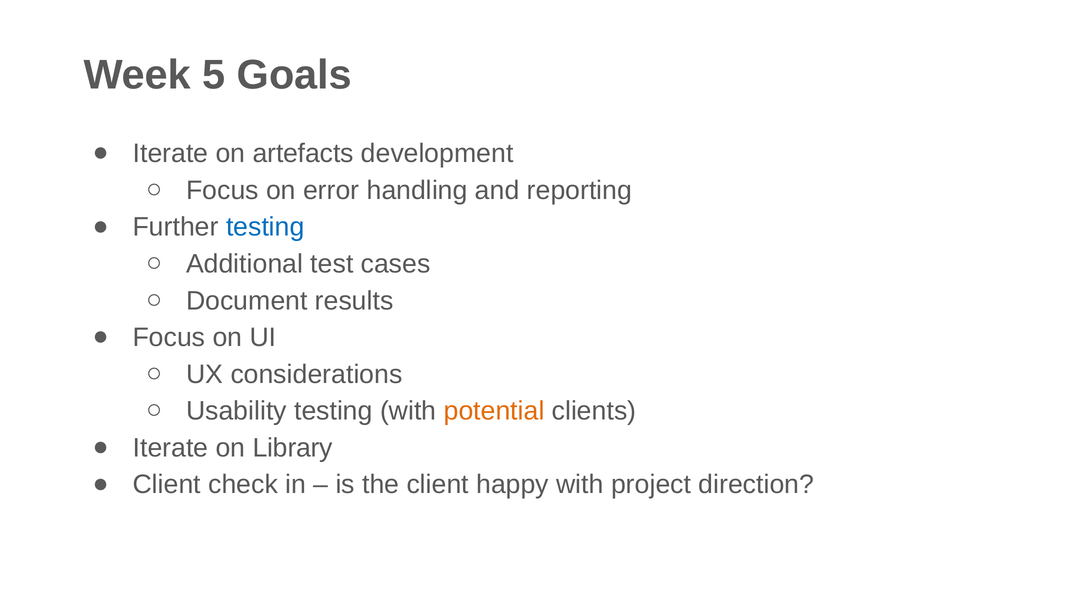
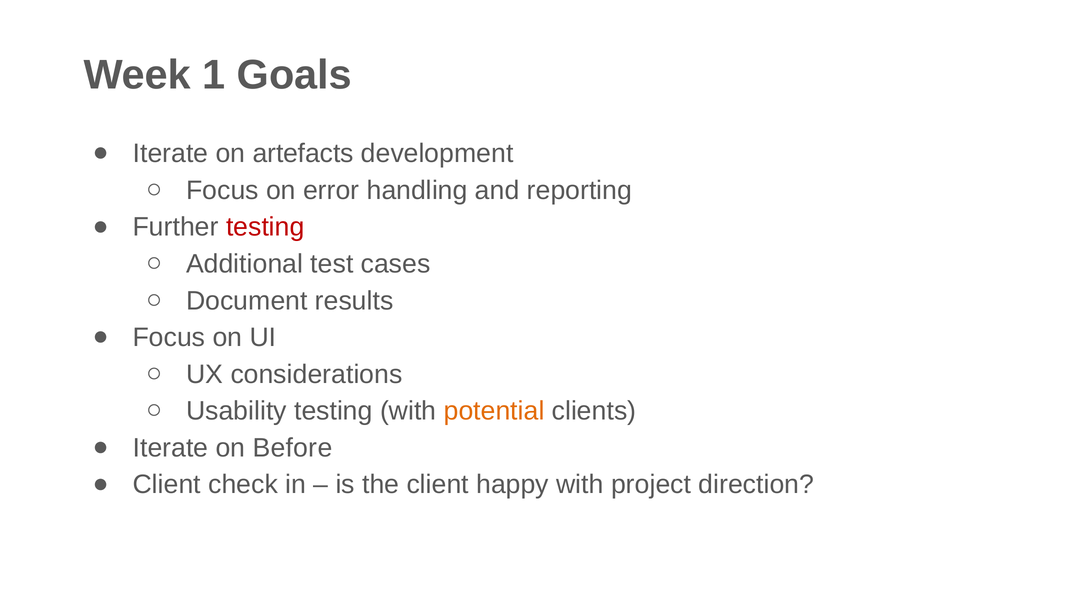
Week 5: 5 -> 1 (214, 75)
testing colour: blue -> red (265, 227)
Library: Library -> Before (293, 448)
